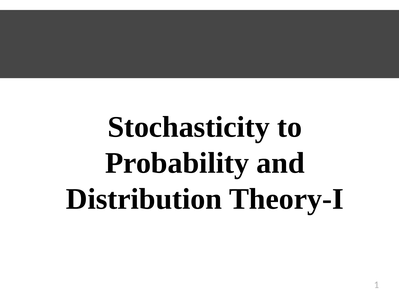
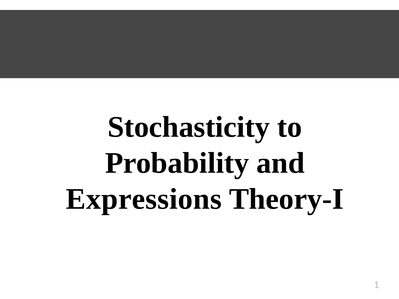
Distribution: Distribution -> Expressions (144, 199)
